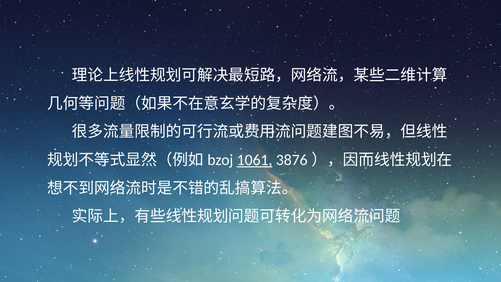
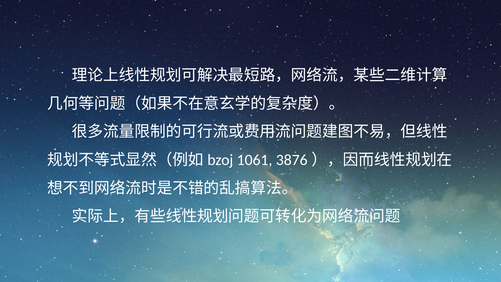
1061 underline: present -> none (255, 160)
